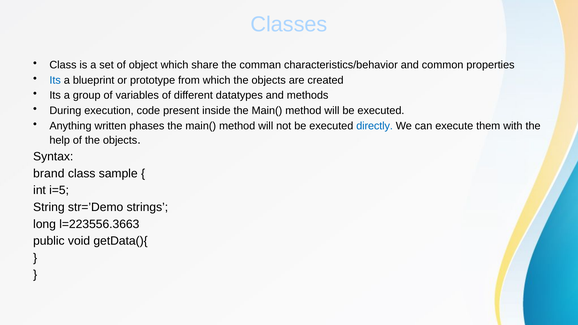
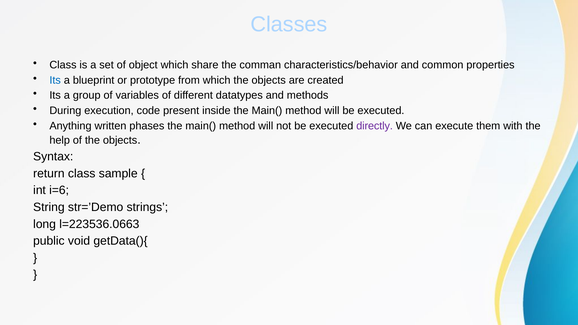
directly colour: blue -> purple (375, 126)
brand: brand -> return (49, 174)
i=5: i=5 -> i=6 (59, 190)
l=223556.3663: l=223556.3663 -> l=223536.0663 (99, 224)
